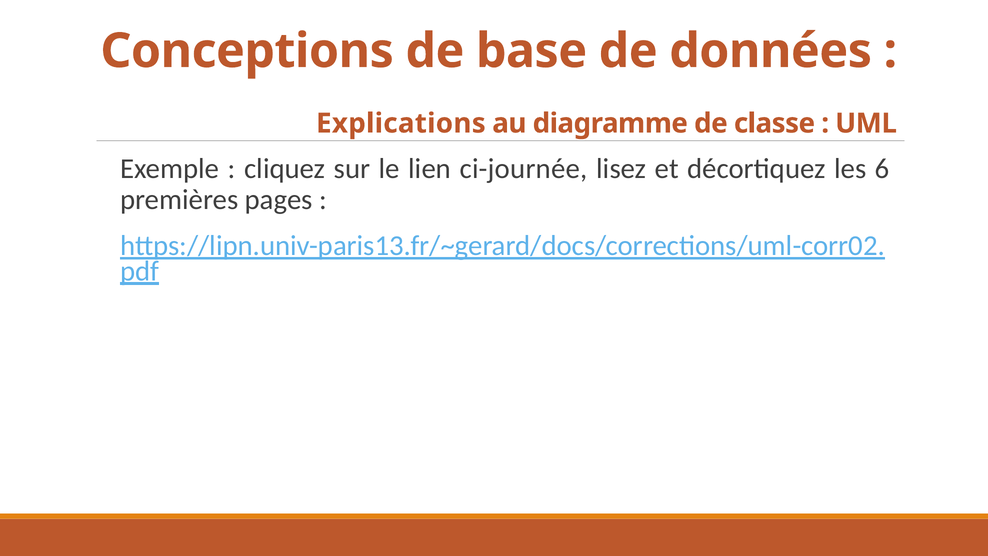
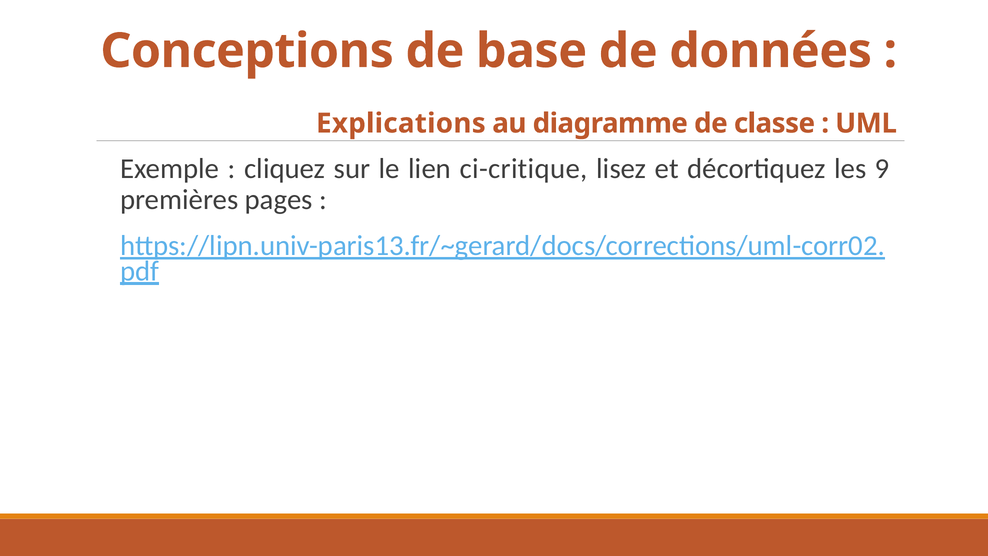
ci-journée: ci-journée -> ci-critique (524, 169)
6: 6 -> 9 (882, 169)
